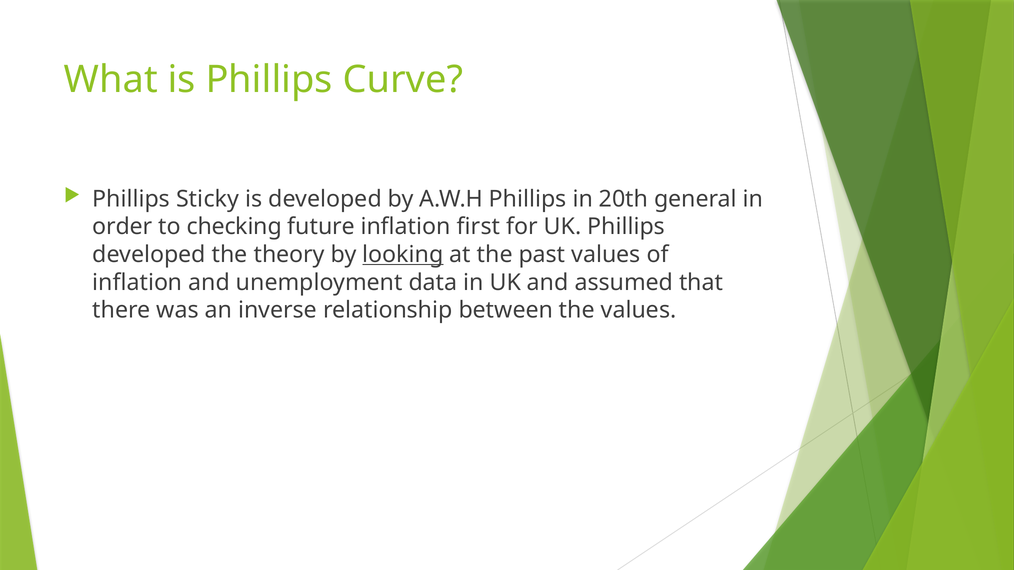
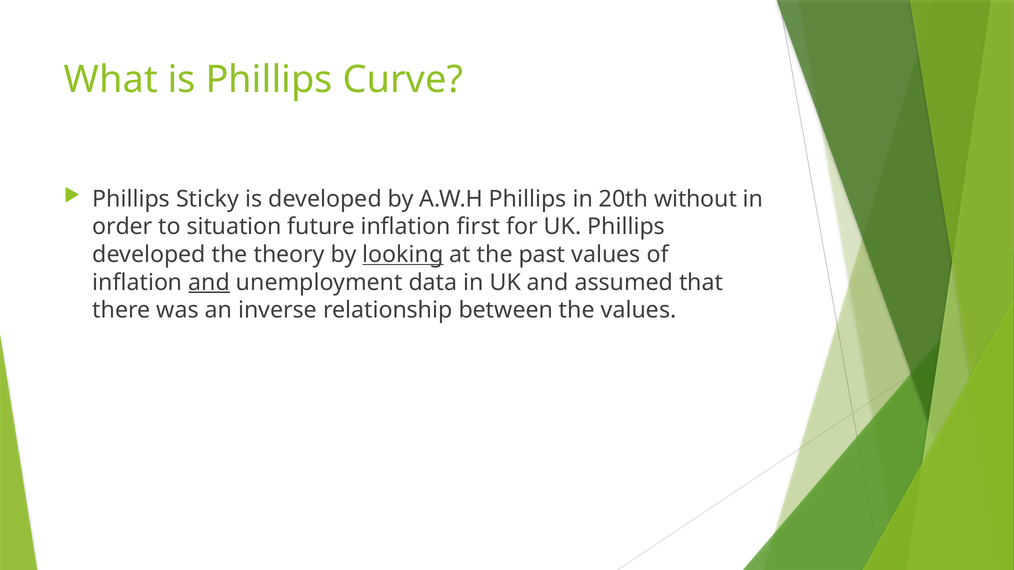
general: general -> without (696, 199)
checking: checking -> situation (234, 227)
and underline: none -> present (209, 283)
